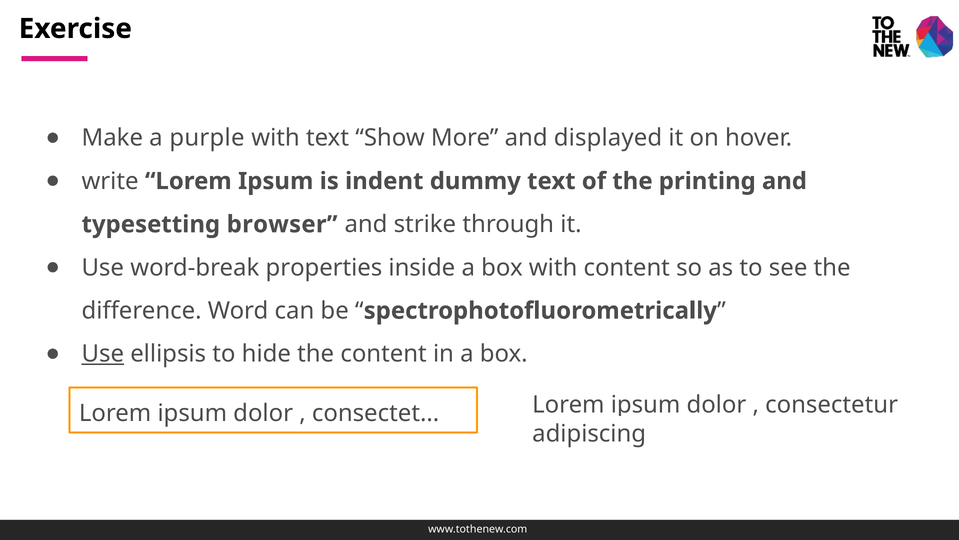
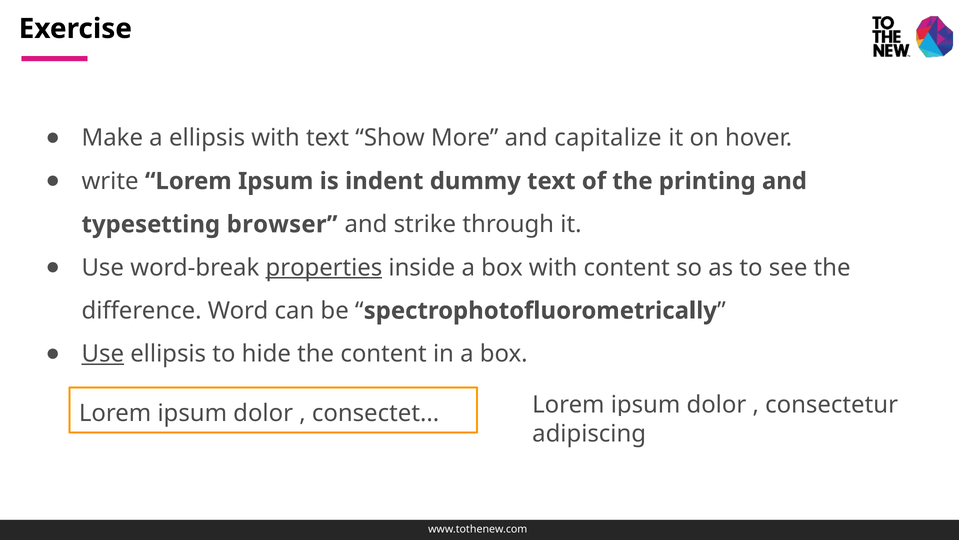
a purple: purple -> ellipsis (207, 138)
displayed: displayed -> capitalize (608, 138)
properties underline: none -> present (324, 267)
